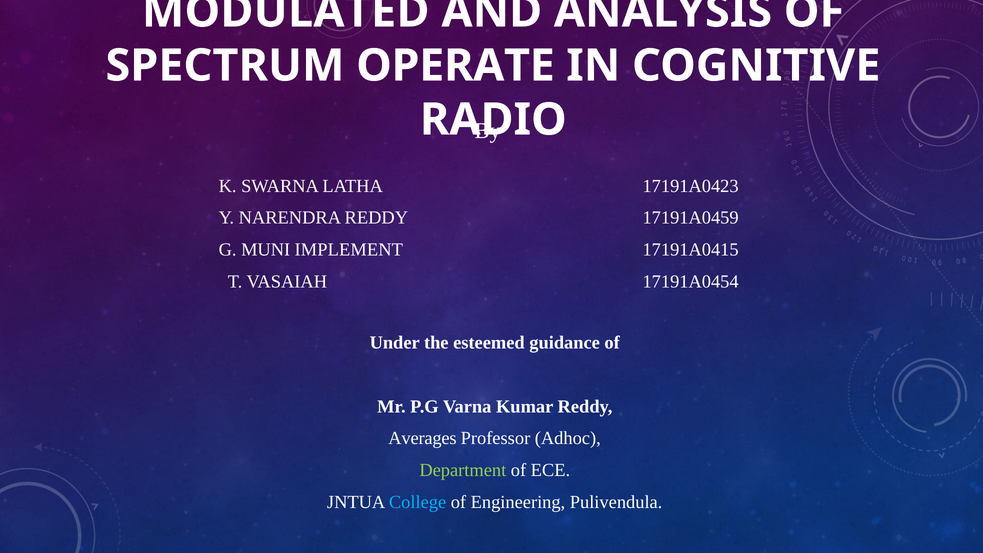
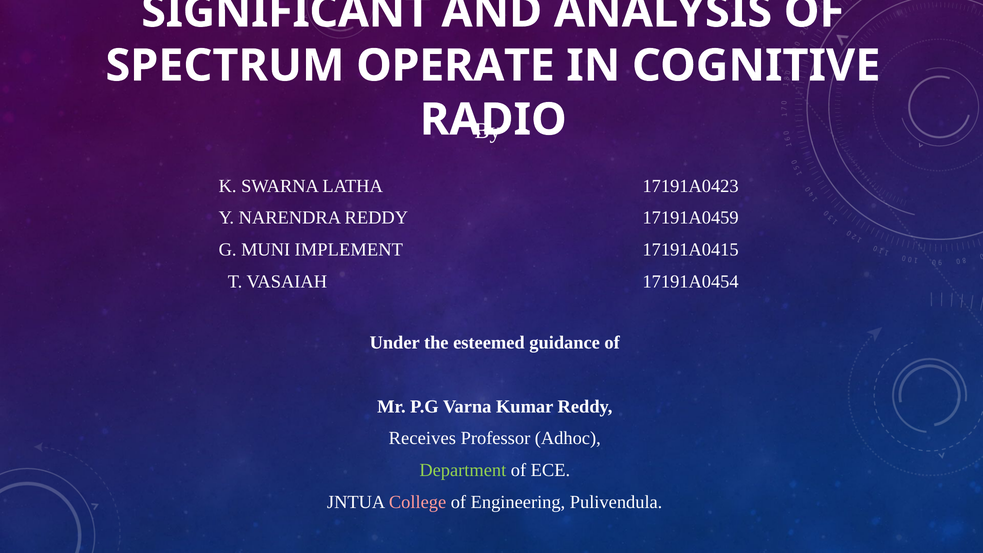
MODULATED: MODULATED -> SIGNIFICANT (286, 12)
Averages: Averages -> Receives (422, 438)
College colour: light blue -> pink (418, 502)
